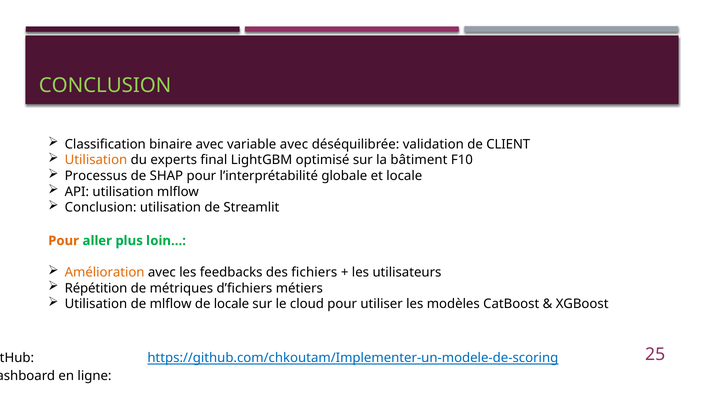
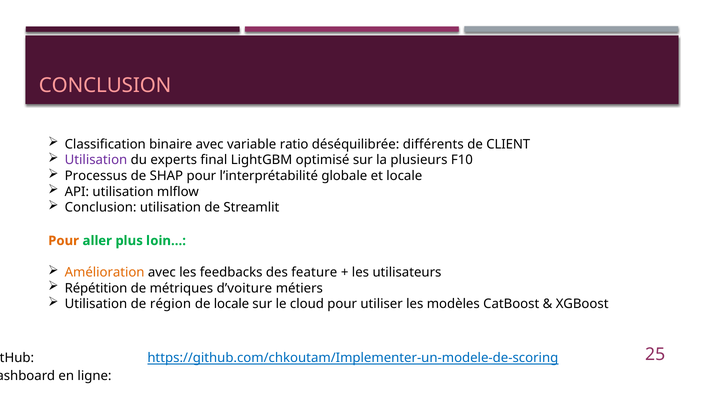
CONCLUSION colour: light green -> pink (105, 86)
variable avec: avec -> ratio (294, 144)
validation: validation -> différents (433, 144)
Utilisation colour: orange -> purple (96, 160)
bâtiment: bâtiment -> plusieurs (419, 160)
fichiers: fichiers -> feature (314, 272)
d’fichiers: d’fichiers -> d’voiture (244, 288)
de mlflow: mlflow -> région (171, 304)
